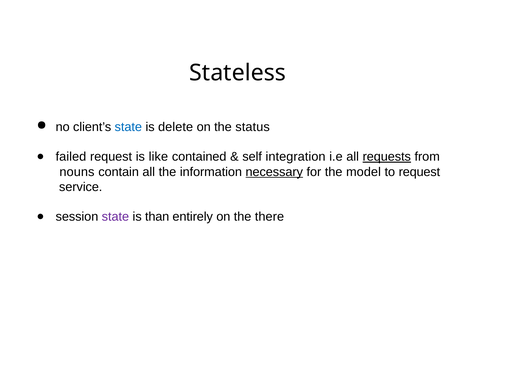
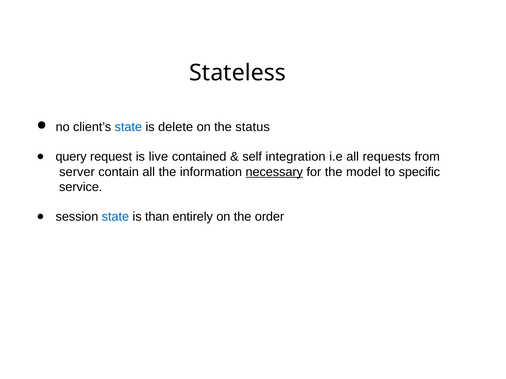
failed: failed -> query (71, 157)
like: like -> live (158, 157)
requests underline: present -> none (387, 157)
nouns: nouns -> server (77, 172)
to request: request -> specific (419, 172)
state colour: purple -> blue (115, 217)
there: there -> order (270, 217)
